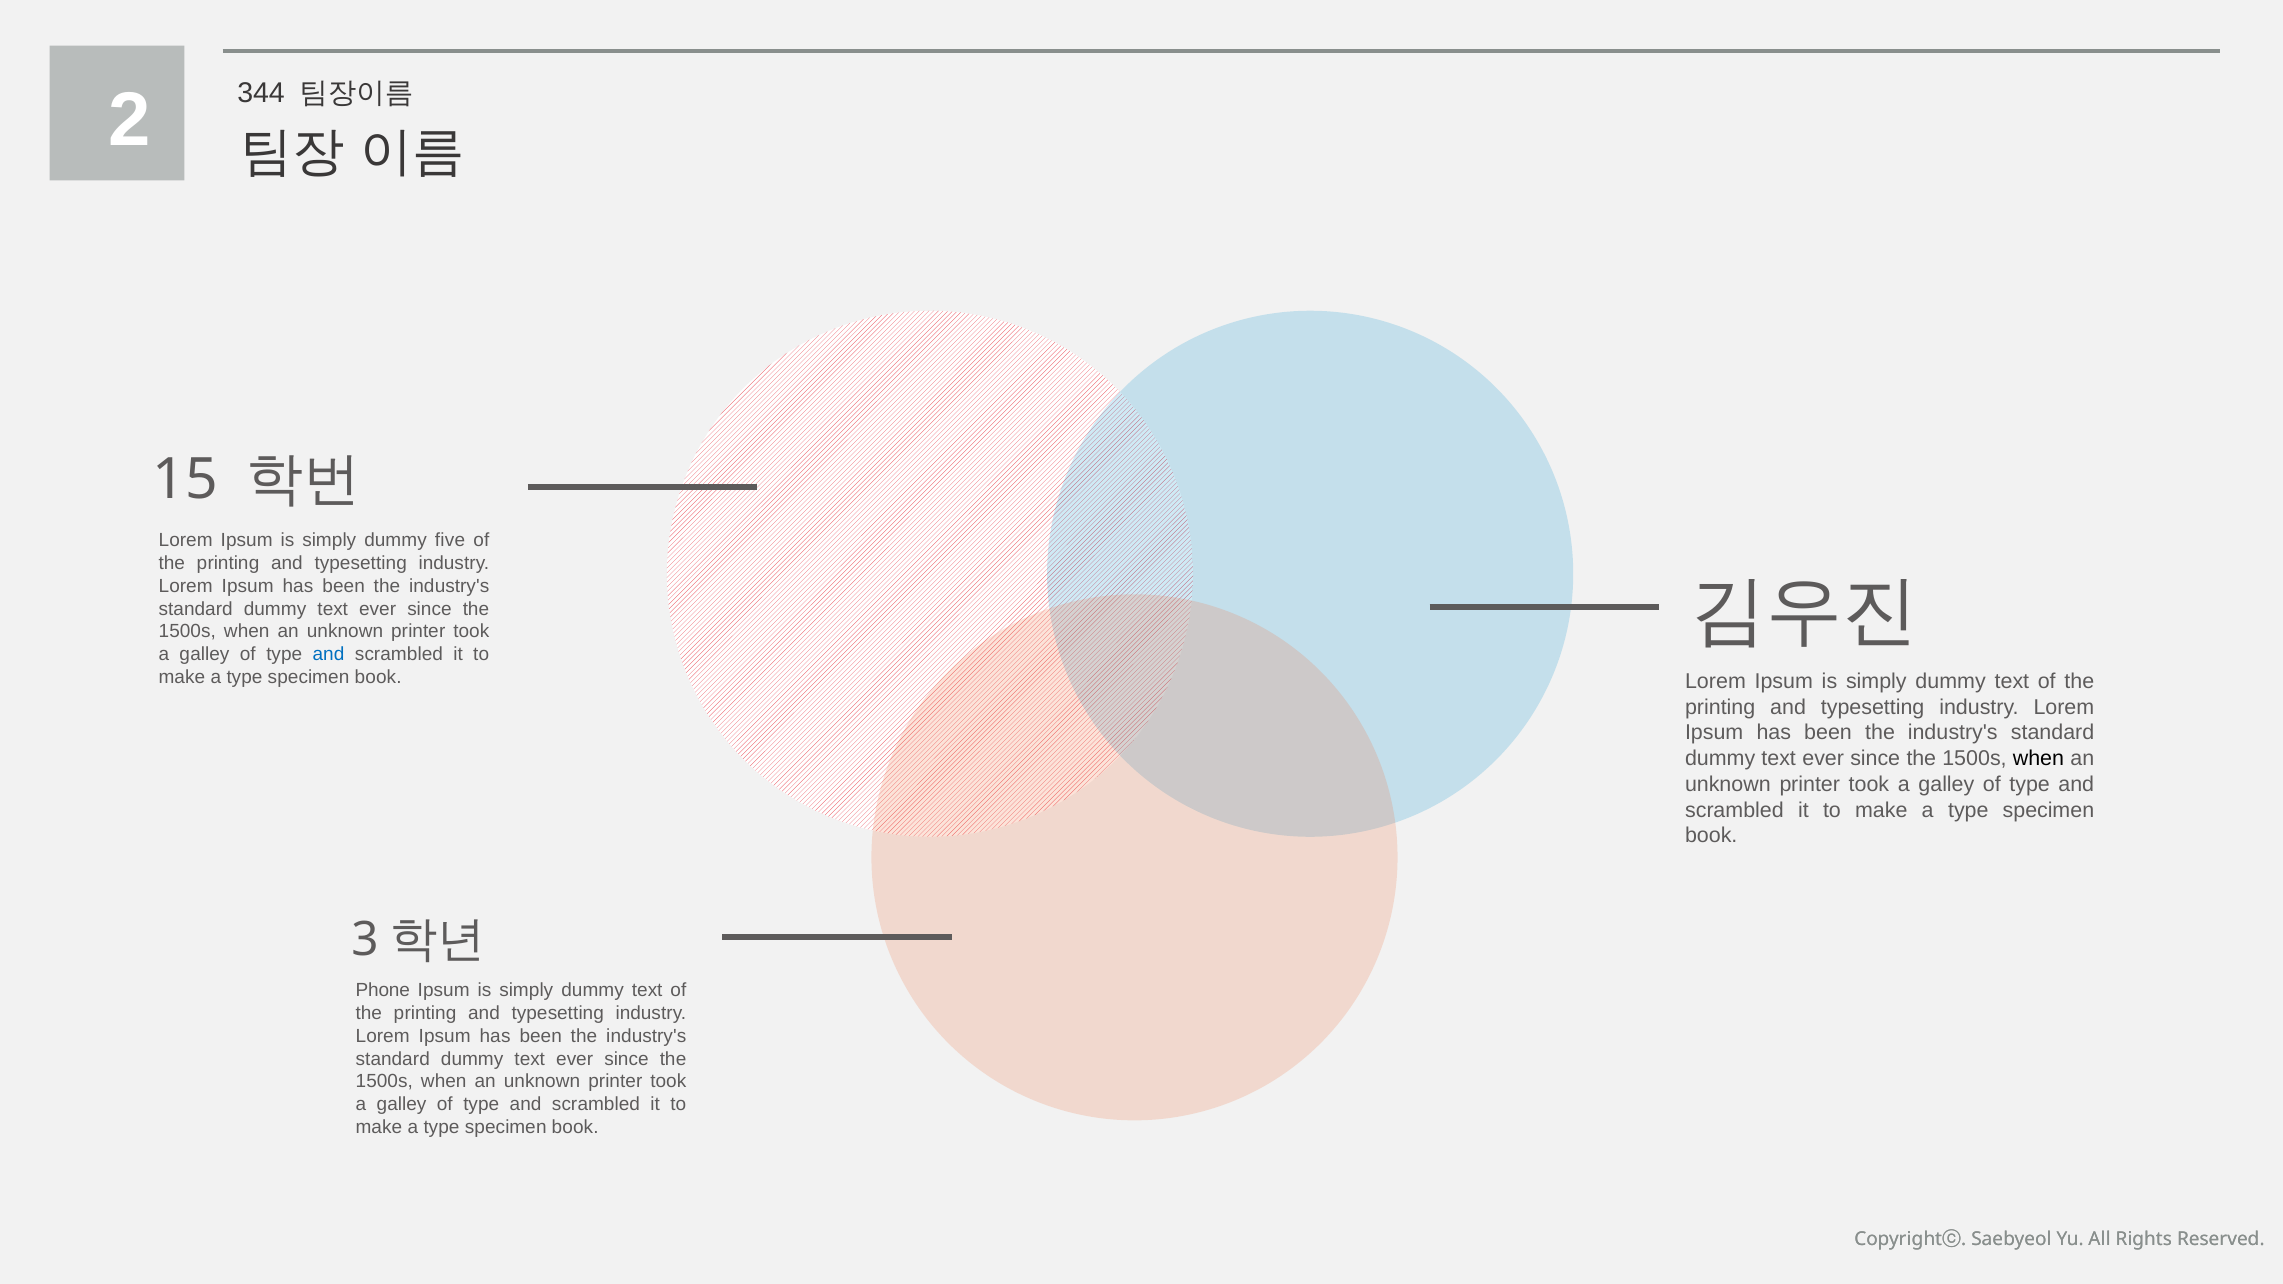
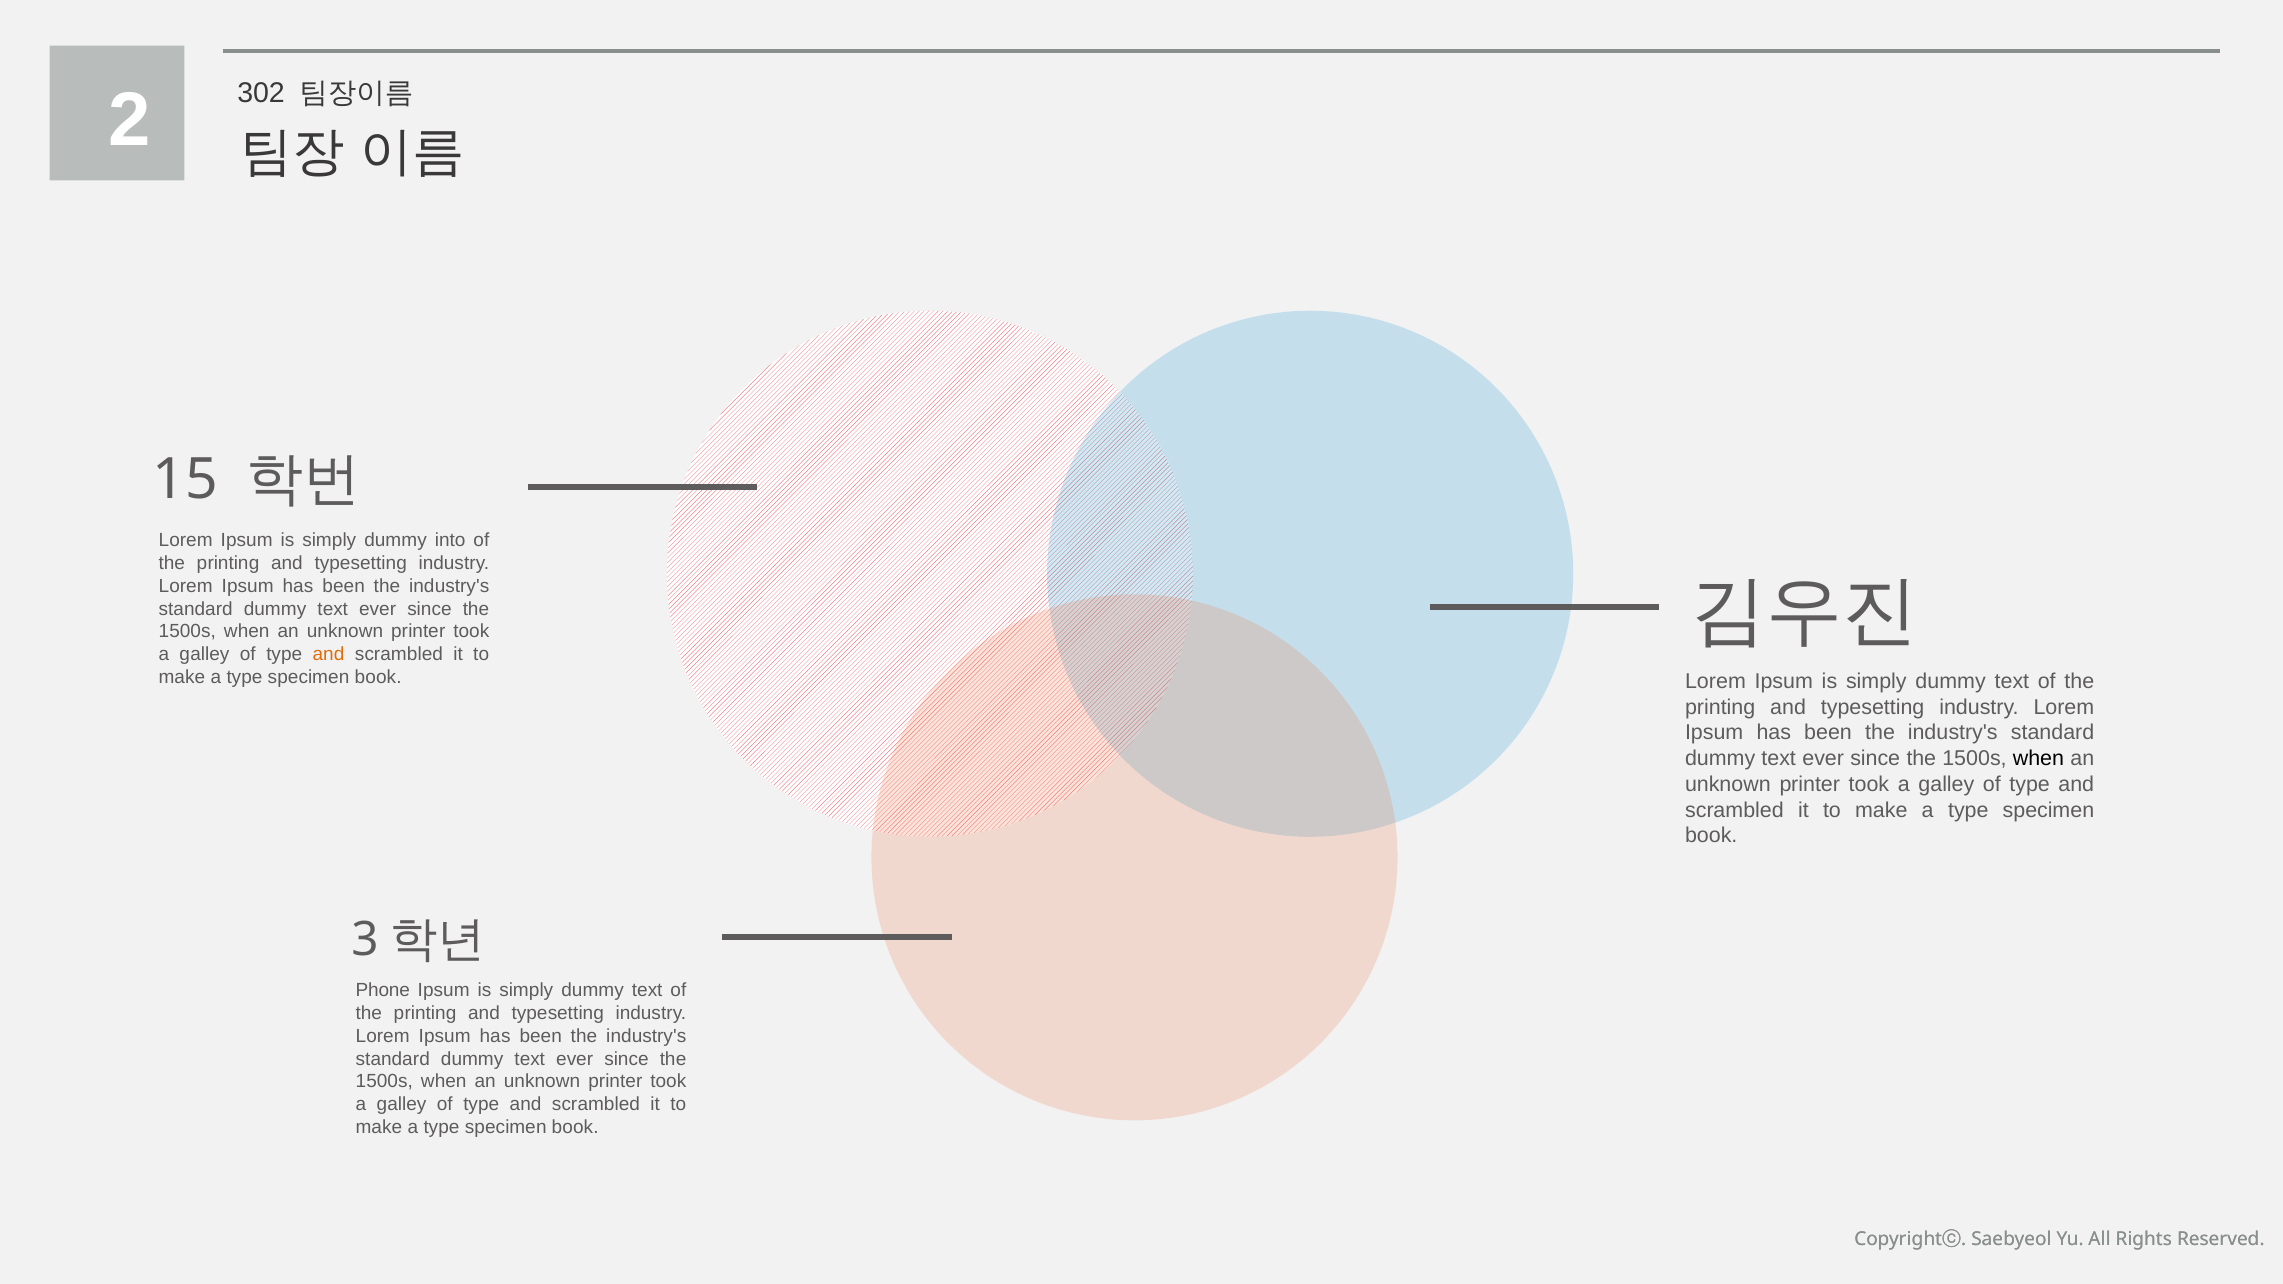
344: 344 -> 302 (261, 93)
five: five -> into (450, 540)
and colour: blue -> orange (329, 654)
